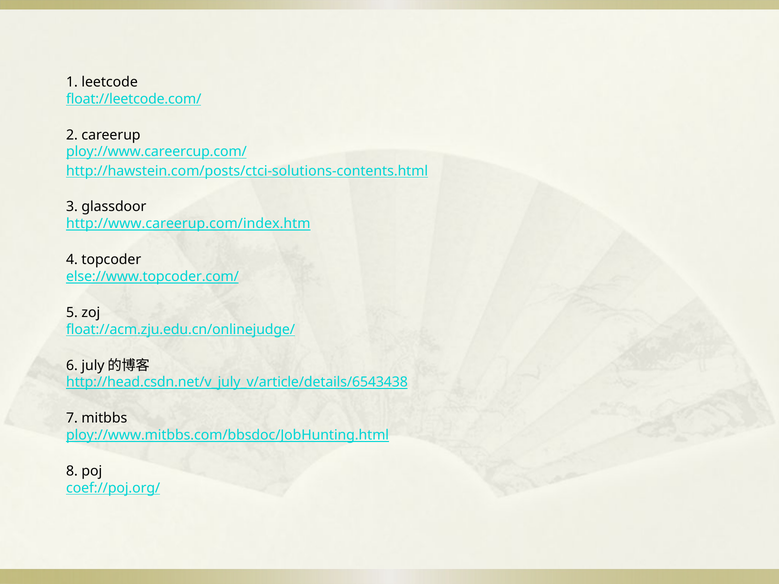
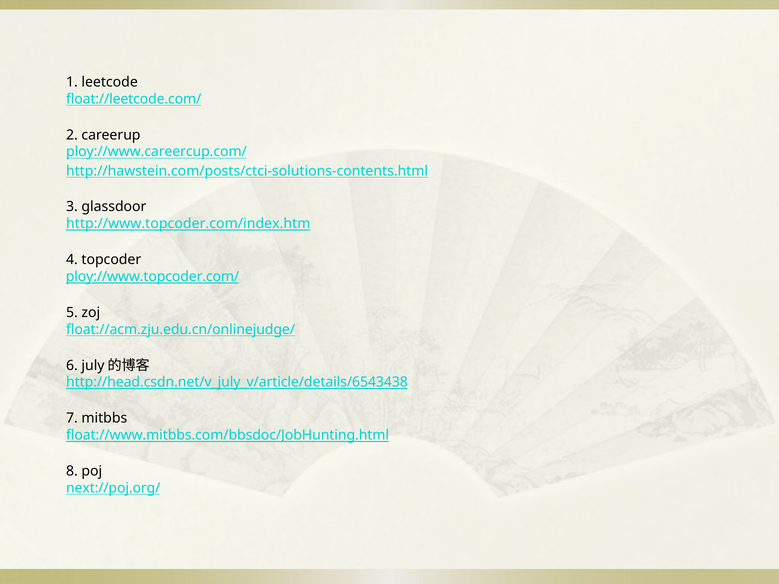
http://www.careerup.com/index.htm: http://www.careerup.com/index.htm -> http://www.topcoder.com/index.htm (188, 224)
else://www.topcoder.com/: else://www.topcoder.com/ -> ploy://www.topcoder.com/ (153, 277)
ploy://www.mitbbs.com/bbsdoc/JobHunting.html: ploy://www.mitbbs.com/bbsdoc/JobHunting.html -> float://www.mitbbs.com/bbsdoc/JobHunting.html (228, 435)
coef://poj.org/: coef://poj.org/ -> next://poj.org/ (113, 488)
